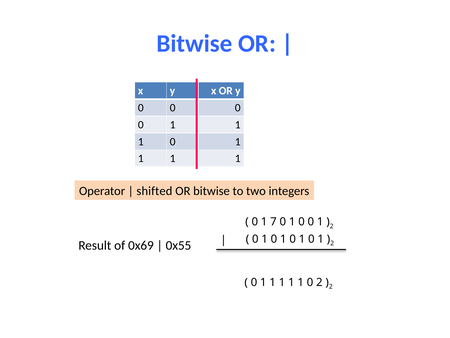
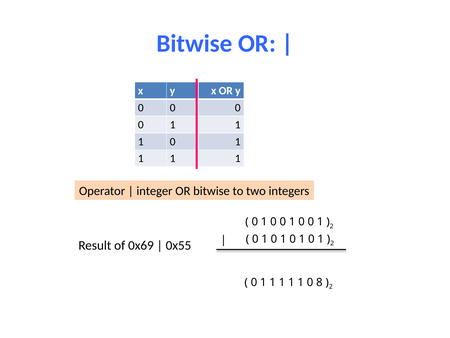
shifted: shifted -> integer (155, 191)
7: 7 -> 0 (273, 222)
0 2: 2 -> 8 (319, 282)
